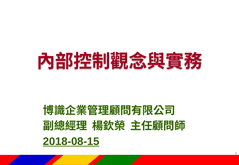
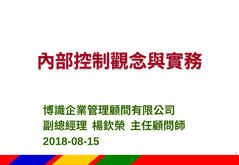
2018-08-15 underline: present -> none (71, 142)
